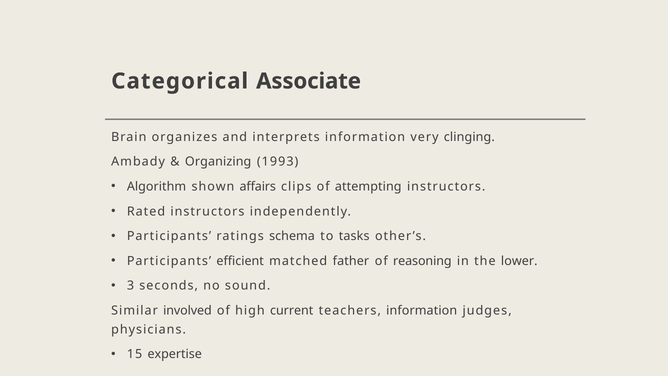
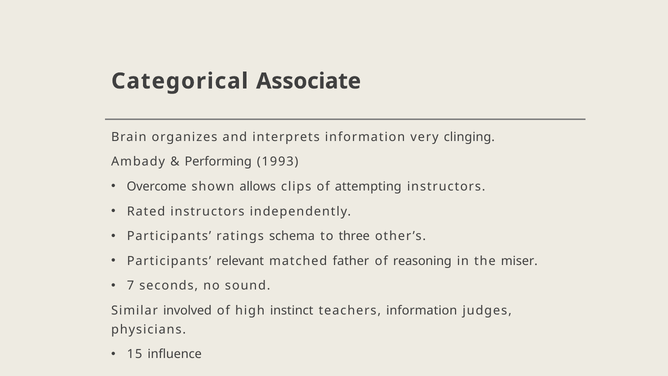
Organizing: Organizing -> Performing (218, 162)
Algorithm: Algorithm -> Overcome (157, 187)
affairs: affairs -> allows (258, 187)
tasks: tasks -> three (354, 236)
efficient: efficient -> relevant (240, 261)
lower: lower -> miser (519, 261)
3: 3 -> 7 (130, 286)
current: current -> instinct (292, 310)
expertise: expertise -> influence (175, 354)
